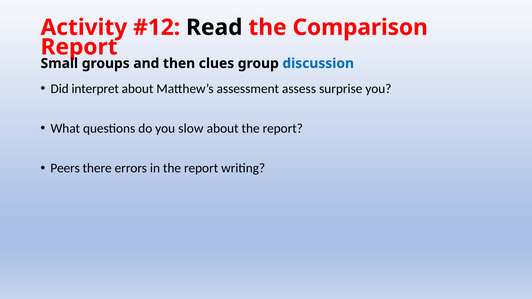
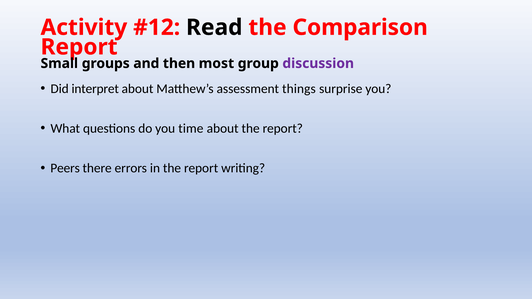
clues: clues -> most (216, 63)
discussion colour: blue -> purple (318, 63)
assess: assess -> things (299, 89)
slow: slow -> time (191, 129)
